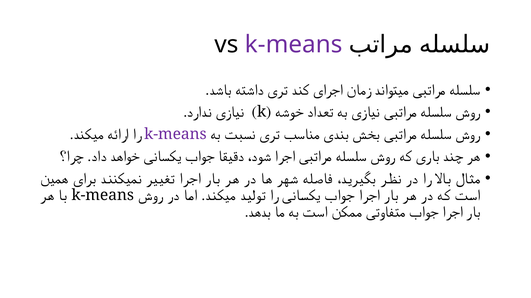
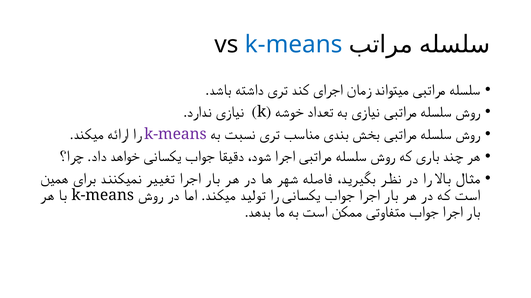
k-means colour: purple -> blue (294, 45)
